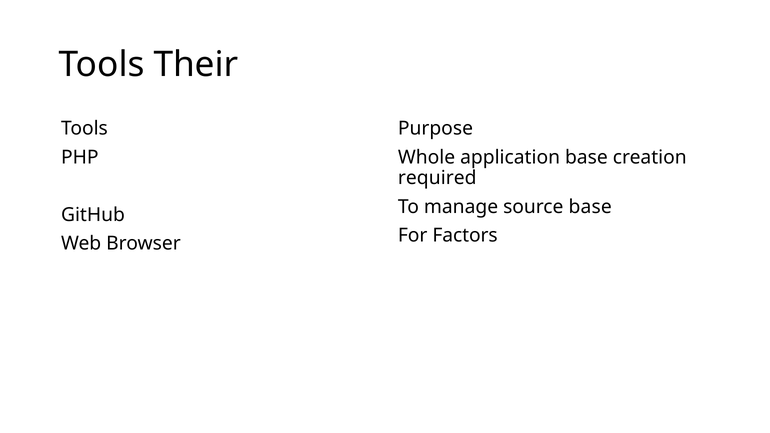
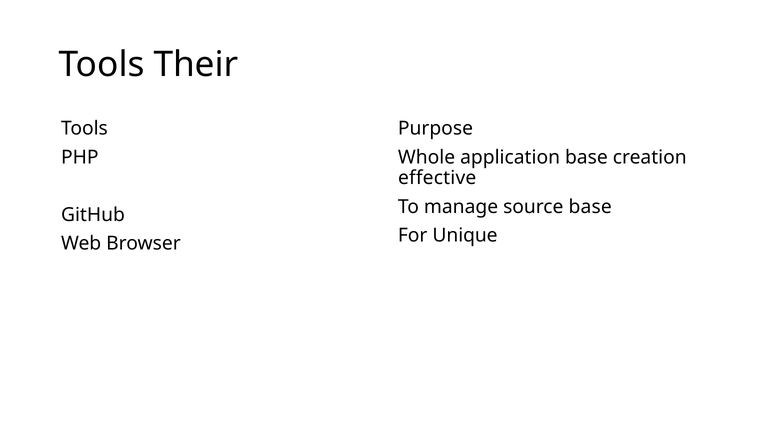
required: required -> effective (437, 178)
Factors: Factors -> Unique (465, 236)
